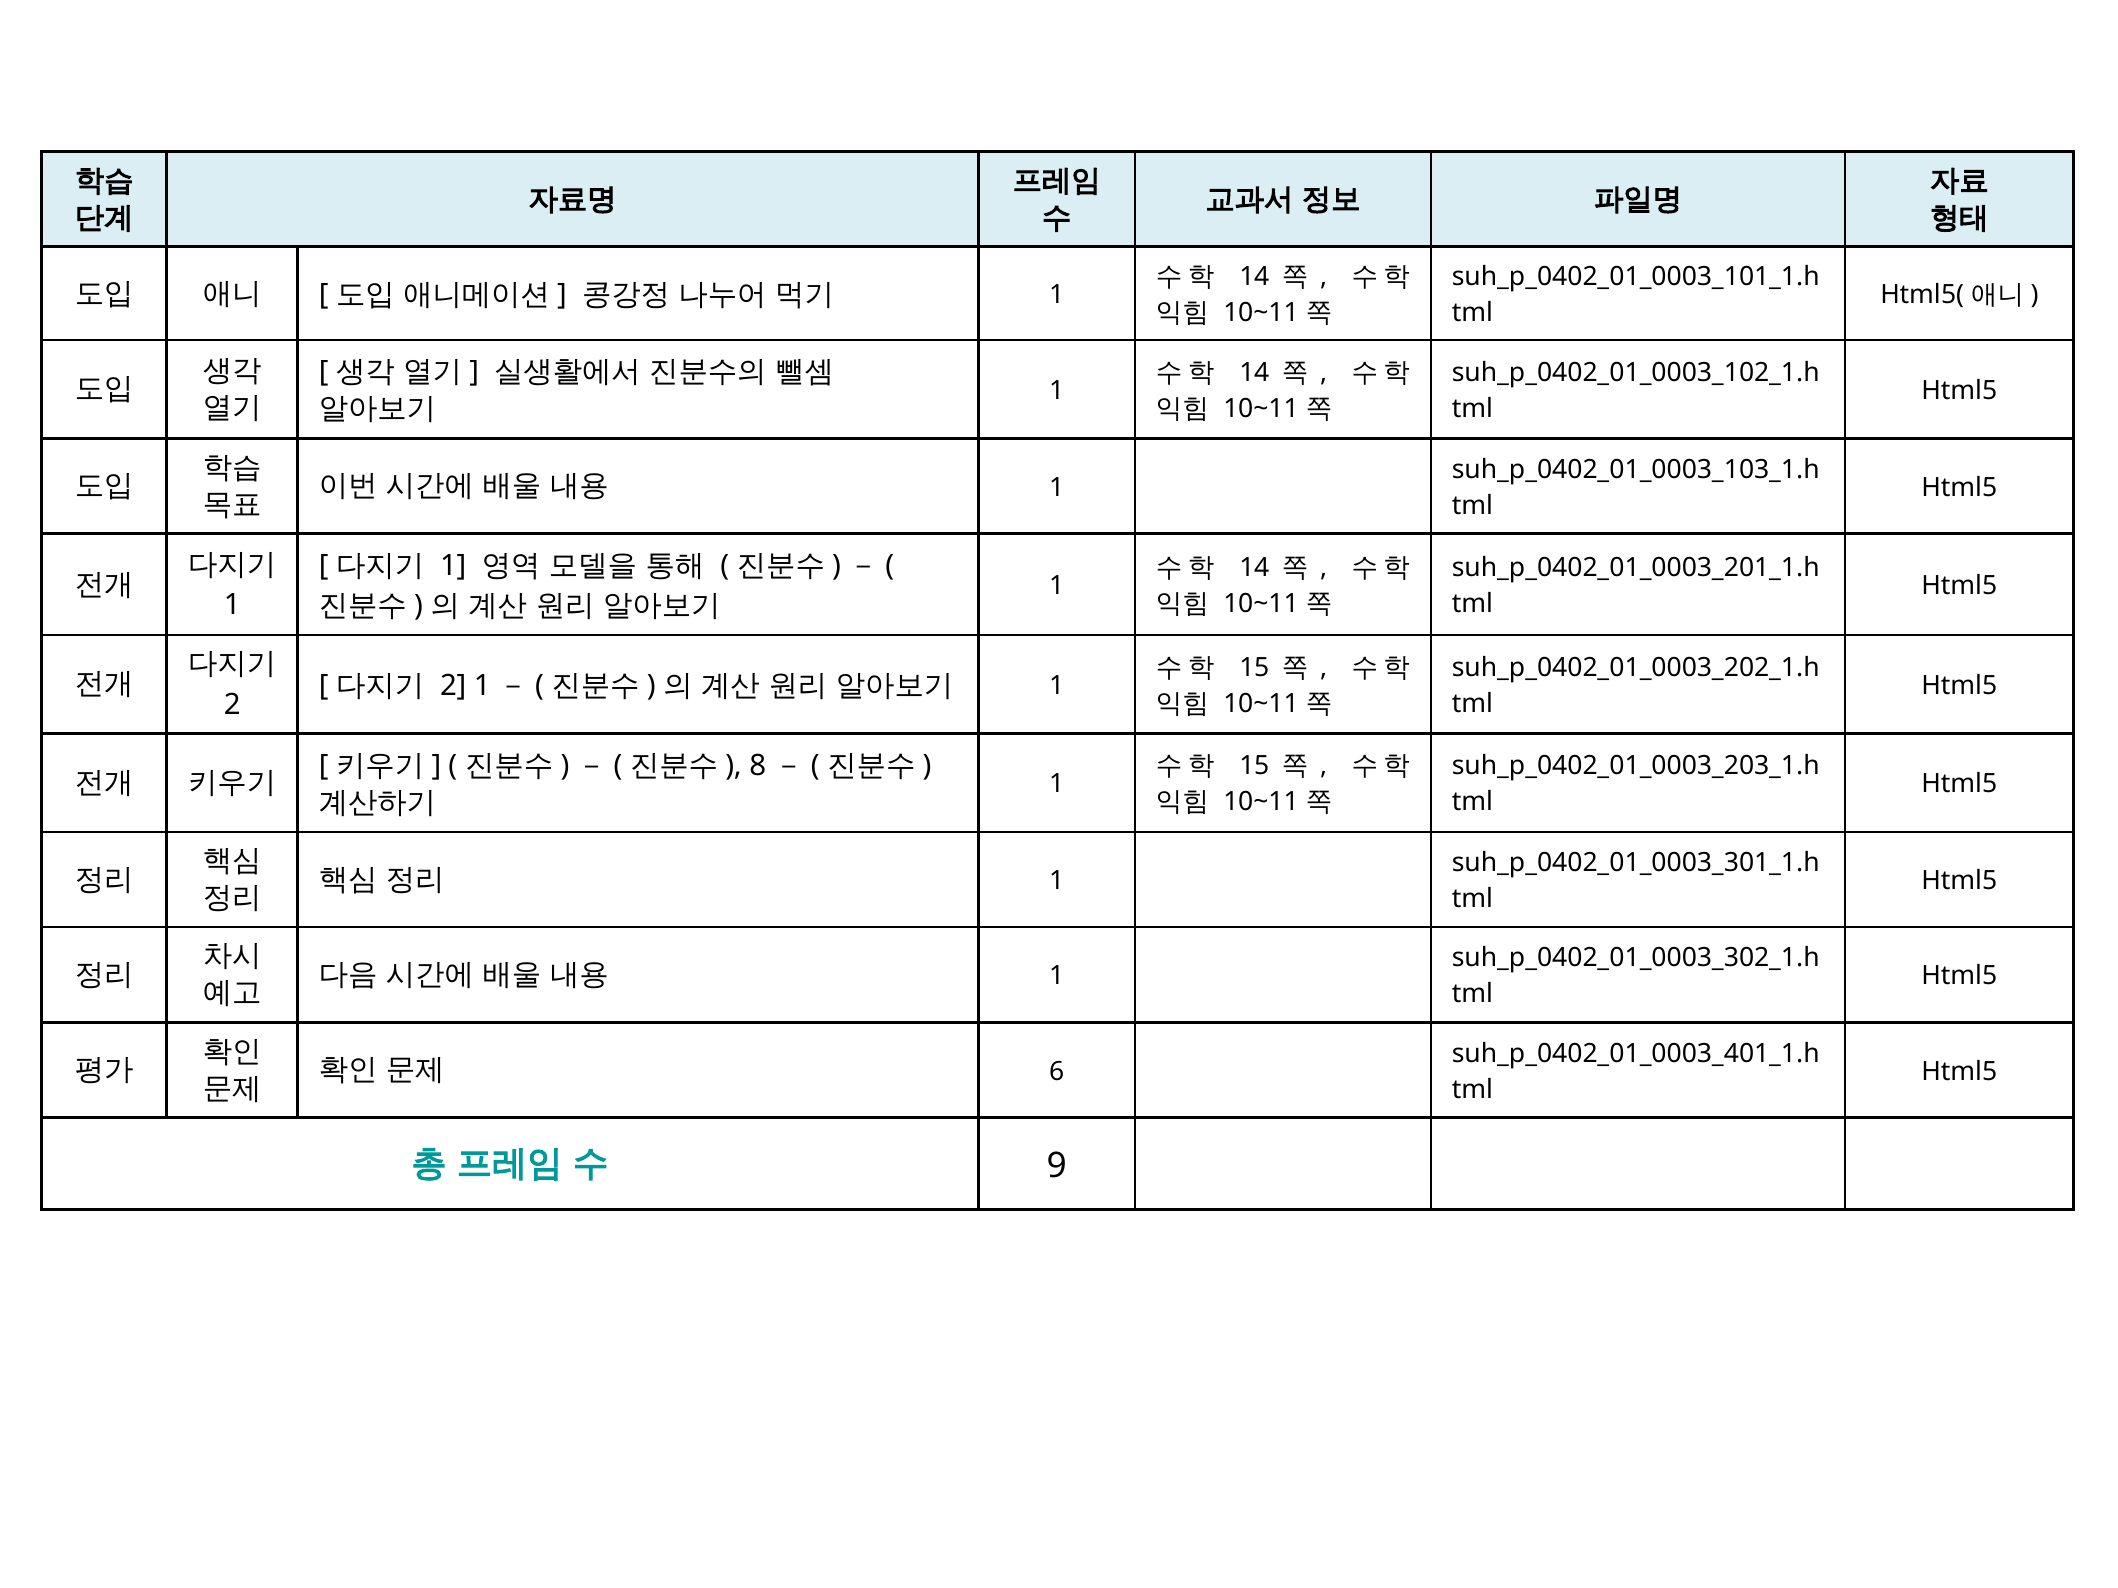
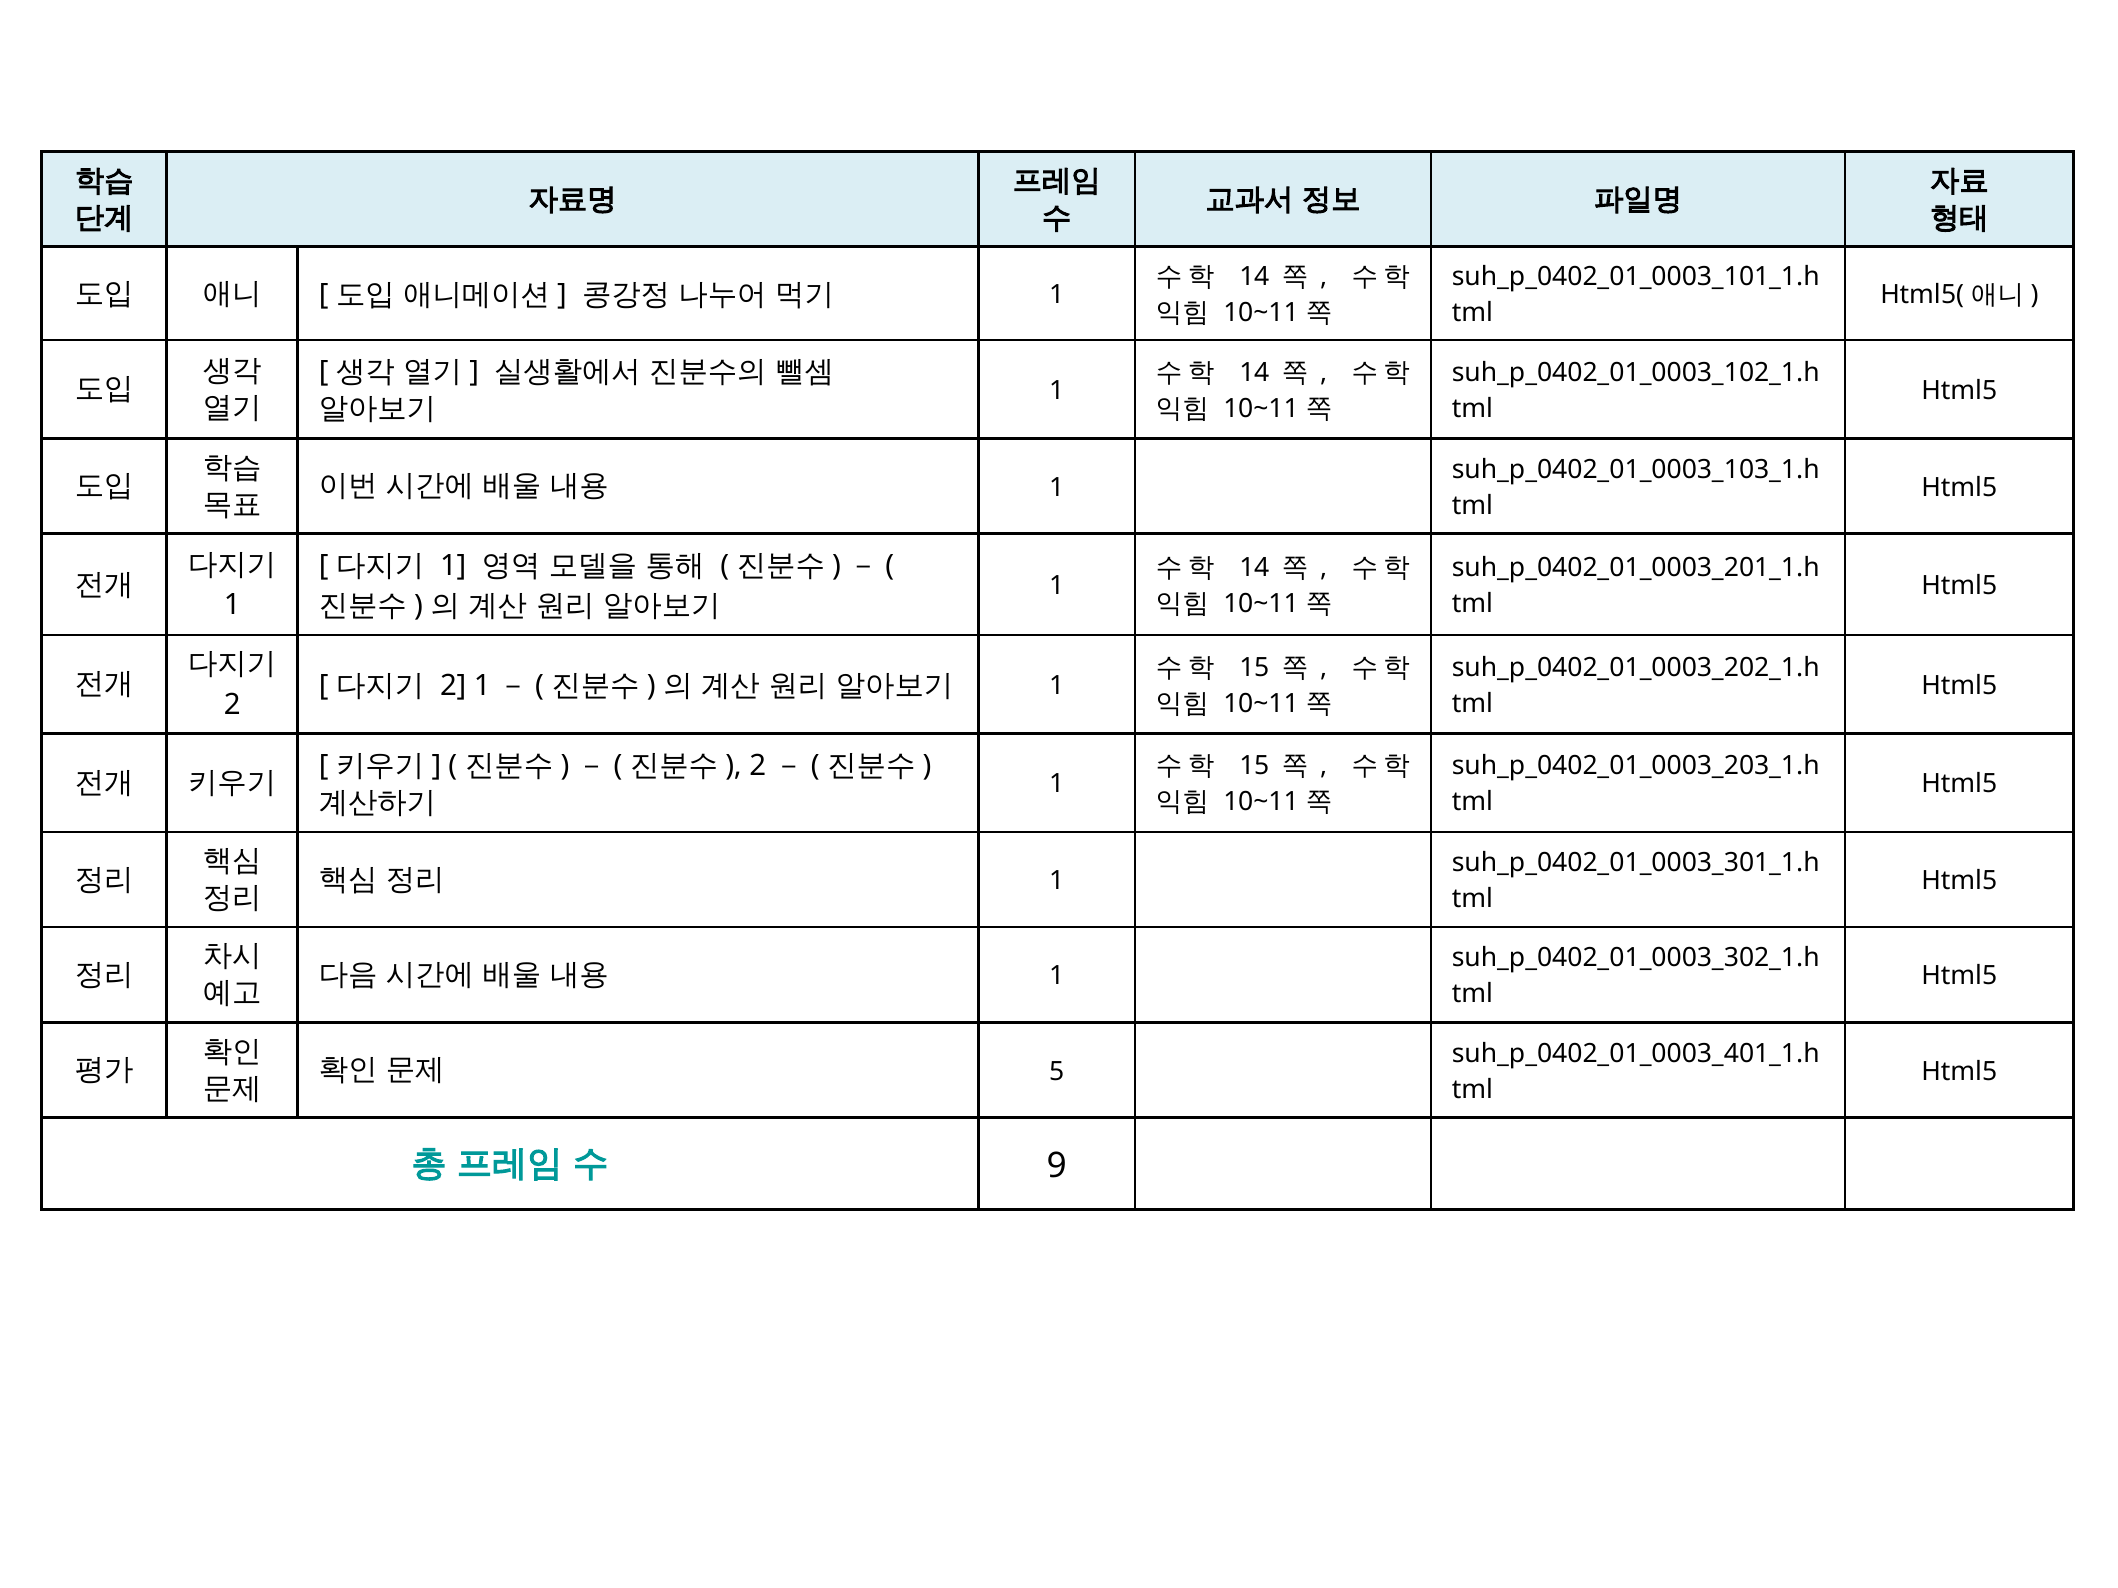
8: 8 -> 2 (758, 766)
6: 6 -> 5 (1057, 1072)
